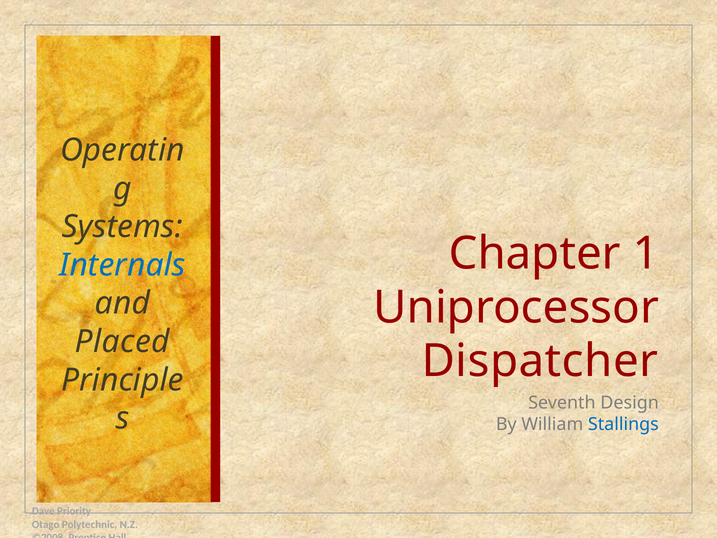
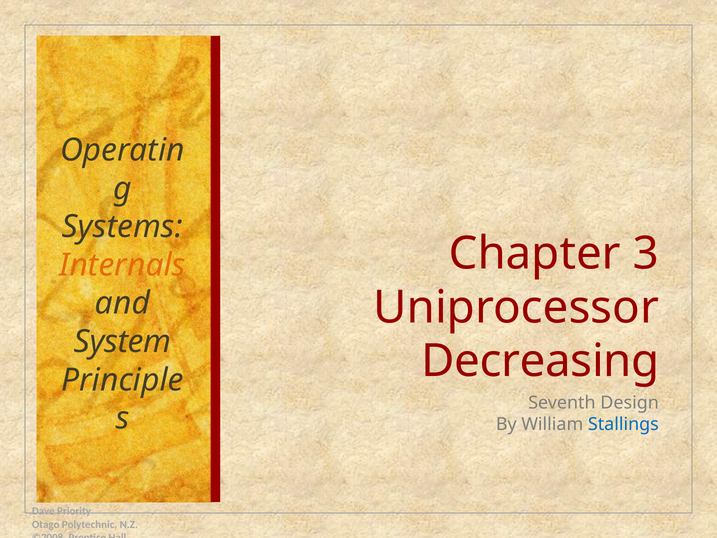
1: 1 -> 3 (646, 254)
Internals colour: blue -> orange (122, 265)
Placed: Placed -> System (123, 342)
Dispatcher: Dispatcher -> Decreasing (540, 361)
